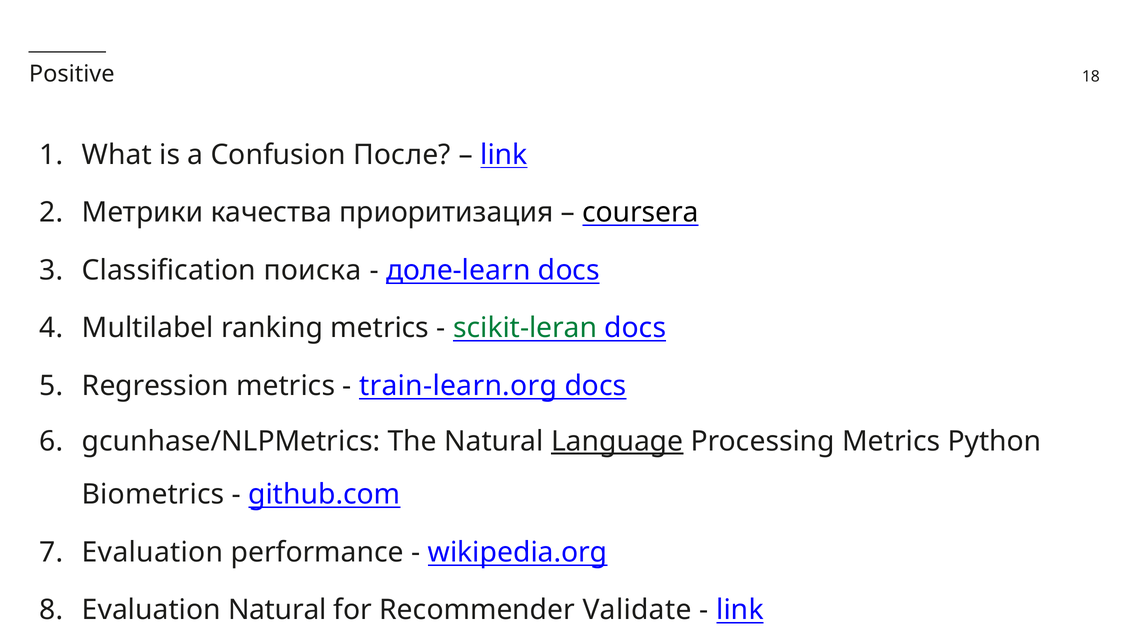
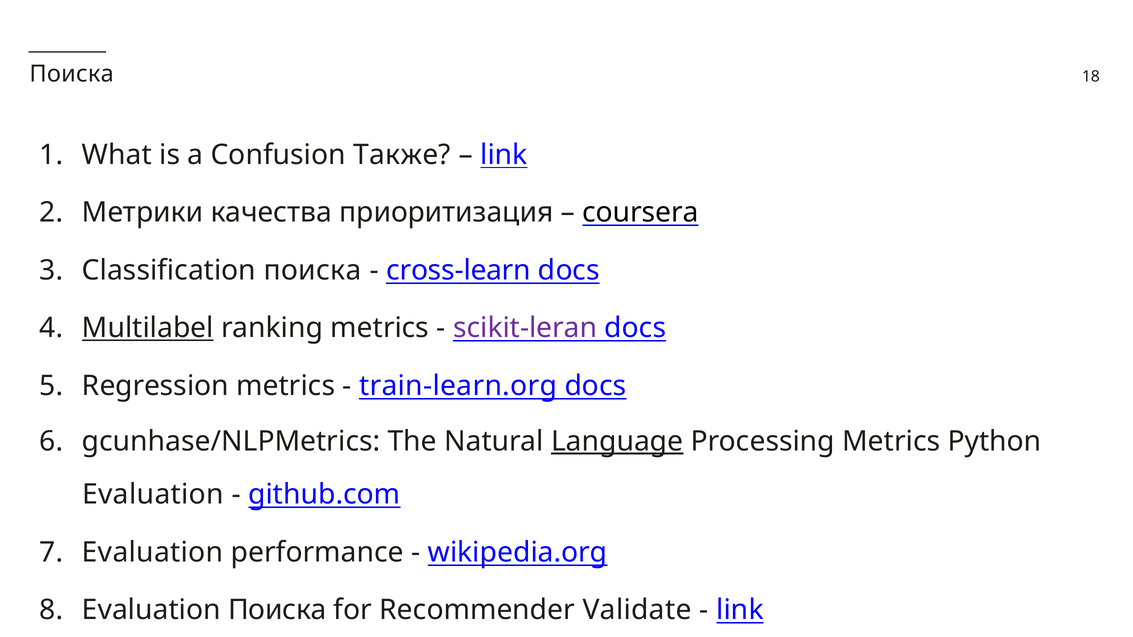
Positive: Positive -> Поиска (72, 74)
После: После -> Также (402, 155)
доле-learn: доле-learn -> cross-learn (459, 270)
Multilabel underline: none -> present (148, 328)
scikit-leran colour: green -> purple (525, 328)
Biometrics: Biometrics -> Evaluation (153, 495)
Evaluation Natural: Natural -> Поиска (277, 610)
